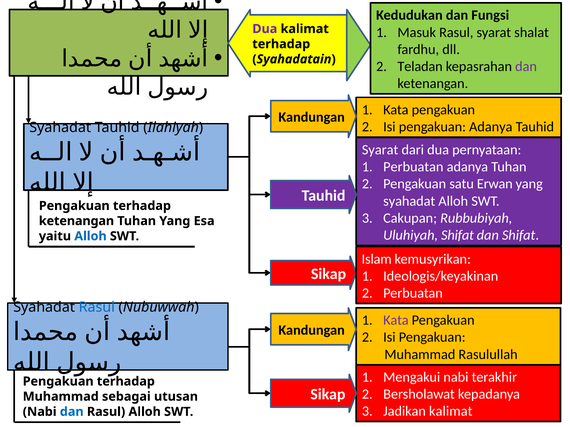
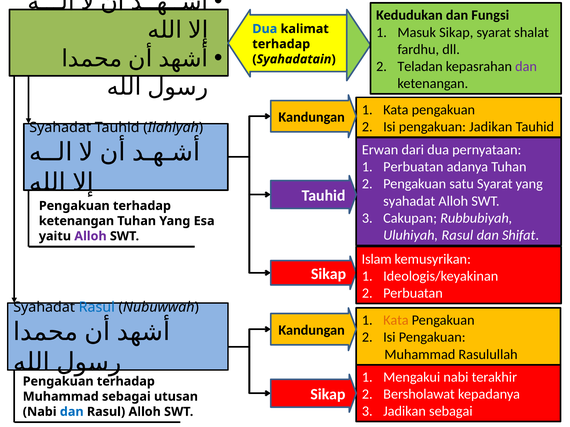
Masuk Rasul: Rasul -> Sikap (456, 32)
Dua colour: purple -> blue (265, 29)
pengakuan Adanya: Adanya -> Jadikan (491, 127)
Syarat: Syarat -> Erwan (380, 150)
satu Erwan: Erwan -> Syarat (495, 184)
Uluhiyah Shifat: Shifat -> Rasul (457, 235)
Alloh colour: blue -> purple (90, 236)
Kata colour: purple -> orange (396, 321)
Jadikan kalimat: kalimat -> sebagai (451, 412)
